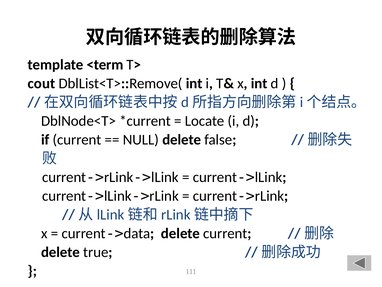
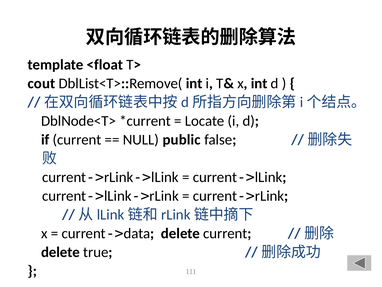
<term: <term -> <float (105, 65)
NULL delete: delete -> public (182, 139)
